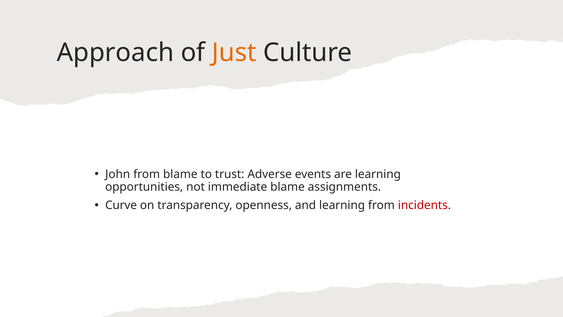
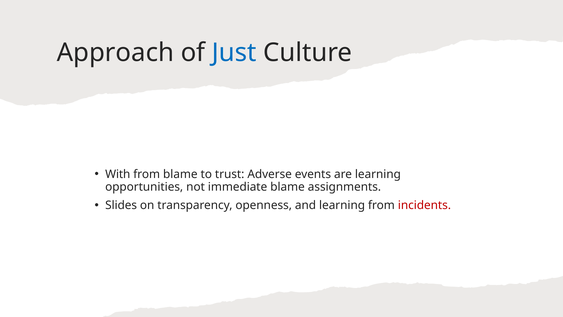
Just colour: orange -> blue (234, 53)
John: John -> With (118, 174)
Curve: Curve -> Slides (121, 205)
